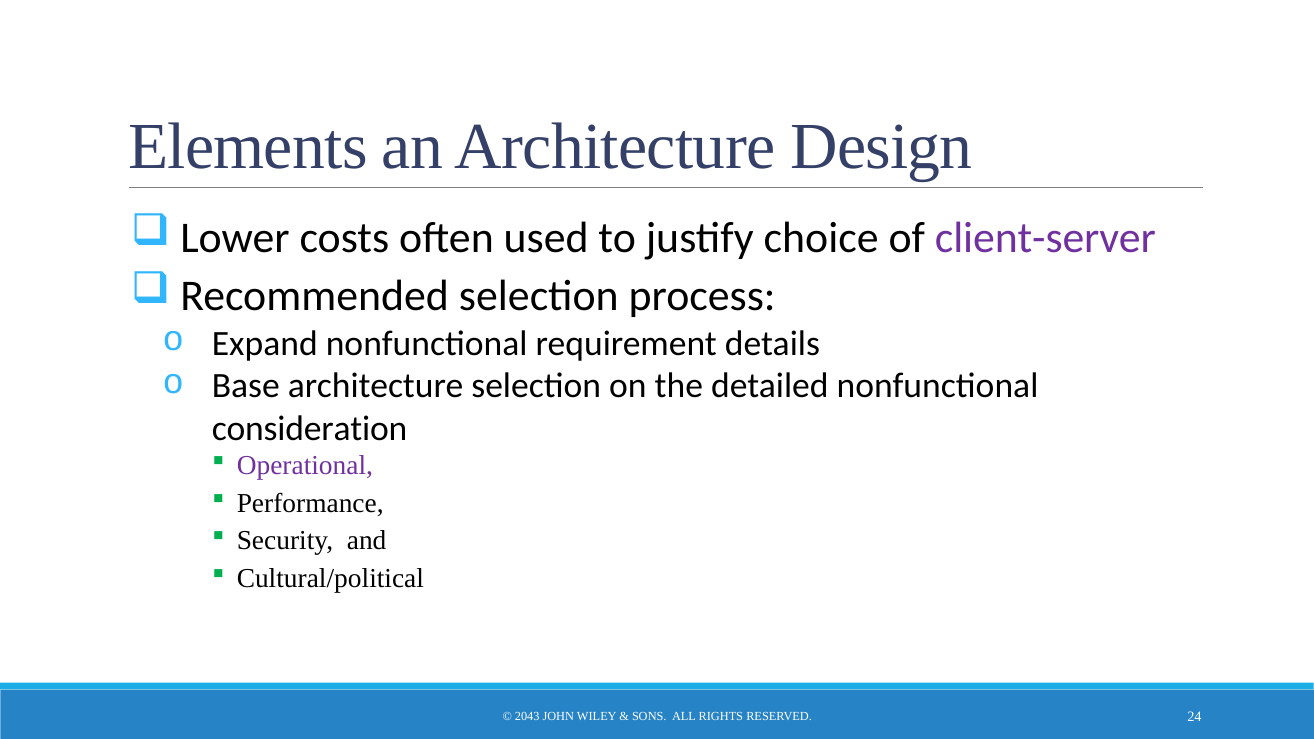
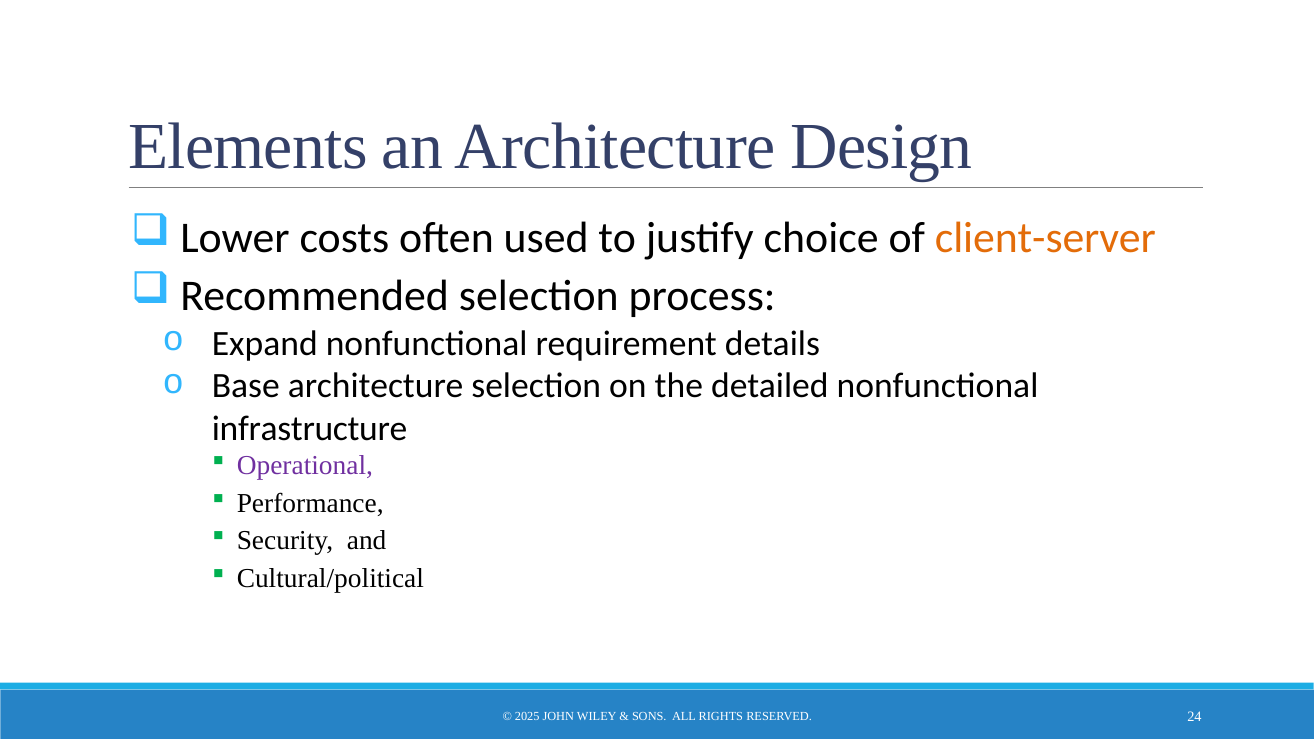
client-server colour: purple -> orange (1045, 238)
consideration: consideration -> infrastructure (310, 429)
2043: 2043 -> 2025 (527, 717)
